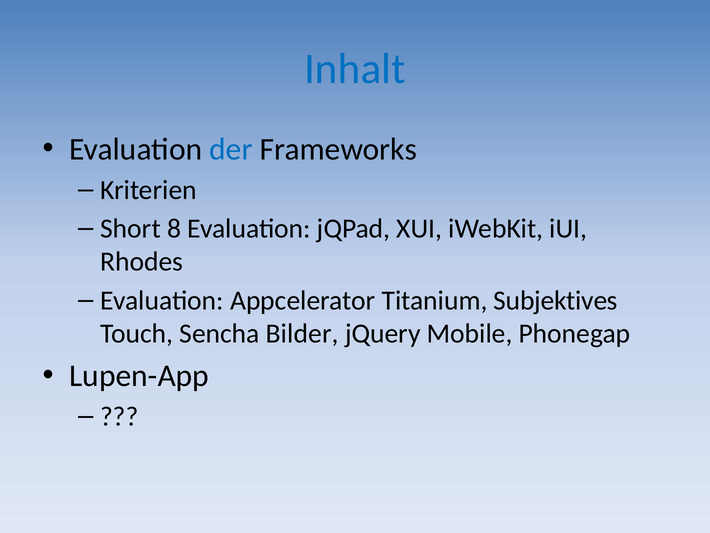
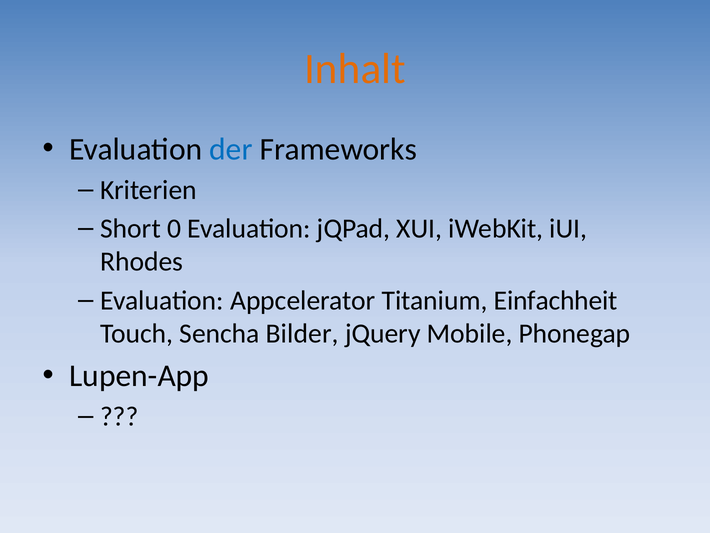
Inhalt colour: blue -> orange (355, 69)
8: 8 -> 0 (174, 228)
Subjektives: Subjektives -> Einfachheit (556, 300)
